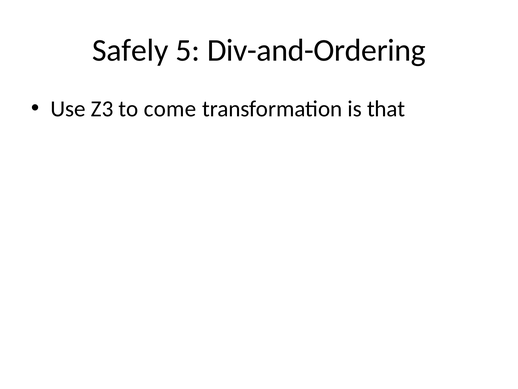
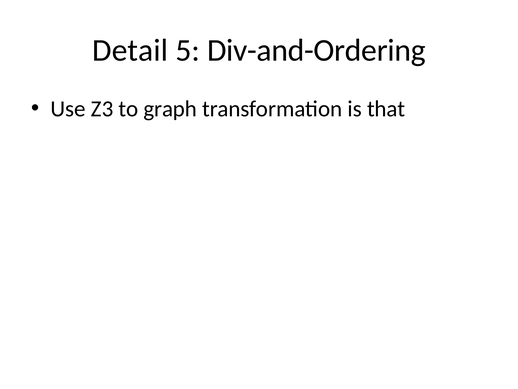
Safely: Safely -> Detail (130, 50)
come: come -> graph (170, 109)
